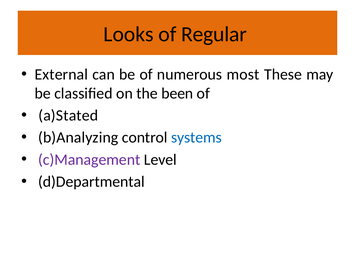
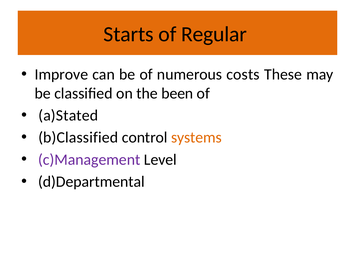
Looks: Looks -> Starts (129, 34)
External: External -> Improve (61, 74)
most: most -> costs (243, 74)
b)Analyzing: b)Analyzing -> b)Classified (78, 138)
systems colour: blue -> orange (196, 138)
